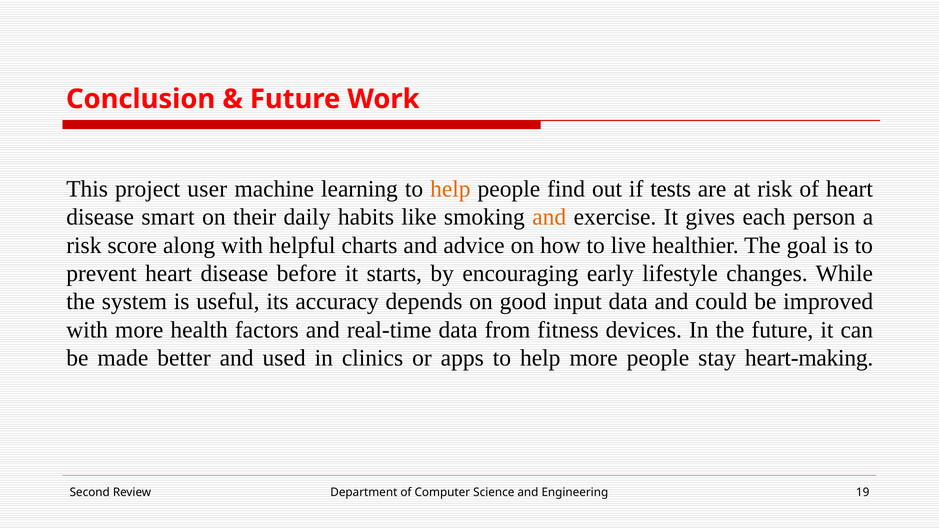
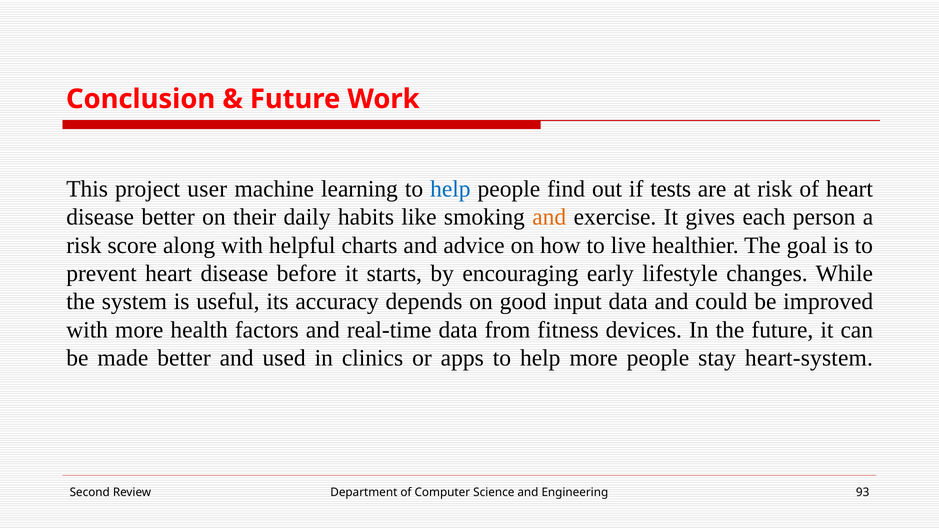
help colour: orange -> blue (450, 189)
disease smart: smart -> better (168, 217)
heart-making: heart-making -> heart-system (809, 358)
19: 19 -> 93 (863, 492)
